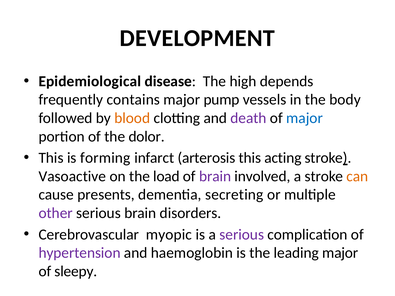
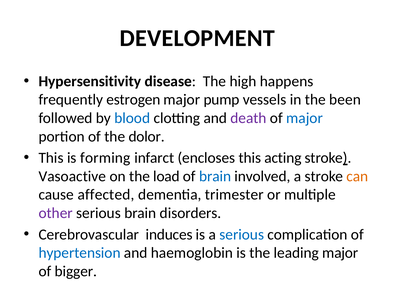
Epidemiological: Epidemiological -> Hypersensitivity (90, 81)
depends: depends -> happens (287, 81)
contains: contains -> estrogen (133, 100)
body: body -> been (345, 100)
blood colour: orange -> blue (132, 118)
arterosis: arterosis -> encloses (206, 158)
brain colour: purple -> blue (215, 176)
presents: presents -> affected (106, 195)
secreting: secreting -> trimester (234, 195)
myopic: myopic -> induces (169, 235)
serious colour: purple -> blue (242, 235)
hypertension colour: purple -> blue (80, 253)
sleepy: sleepy -> bigger (76, 271)
